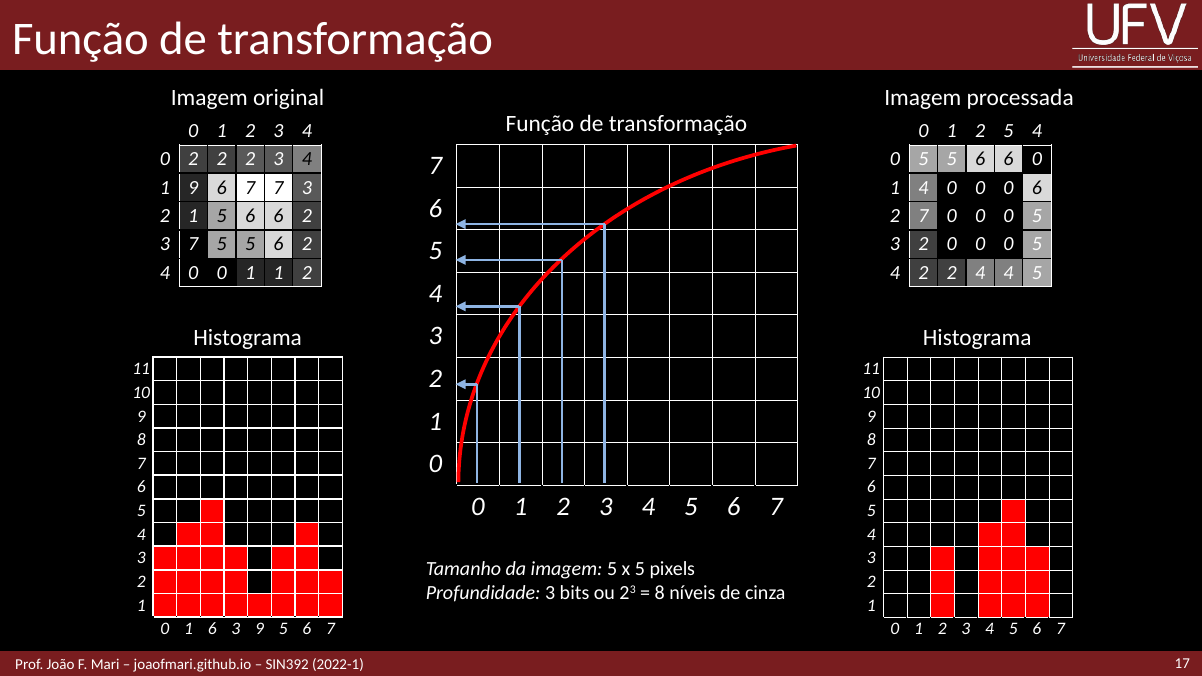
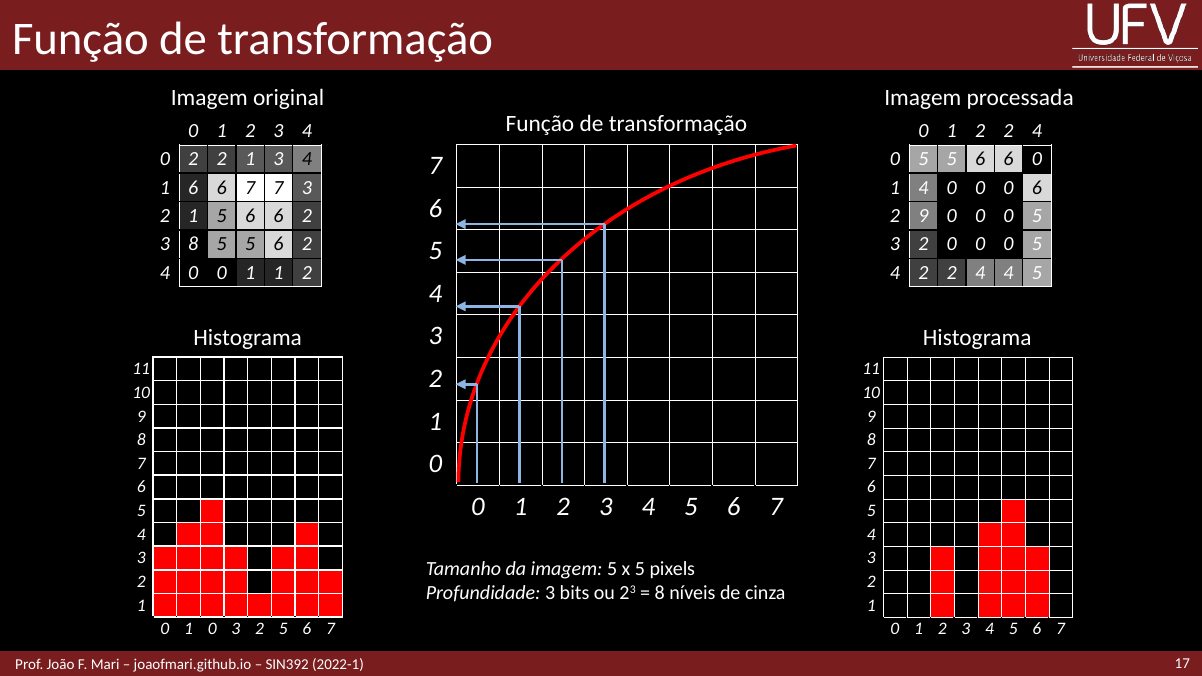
1 2 5: 5 -> 2 (1008, 131)
2 2 2: 2 -> 1 (250, 159)
1 9: 9 -> 6 (193, 188)
2 7: 7 -> 9 (923, 216)
3 7: 7 -> 8 (193, 244)
0 1 6: 6 -> 0 (212, 629)
9: 9 -> 2 (260, 629)
